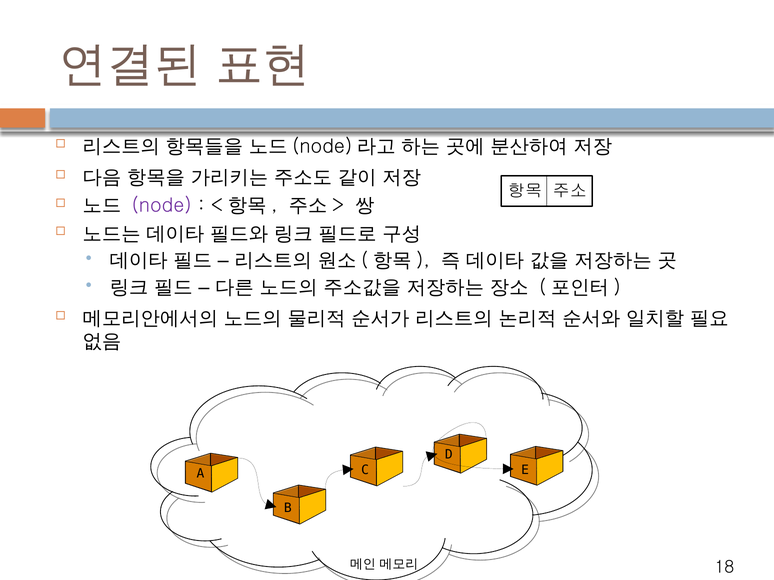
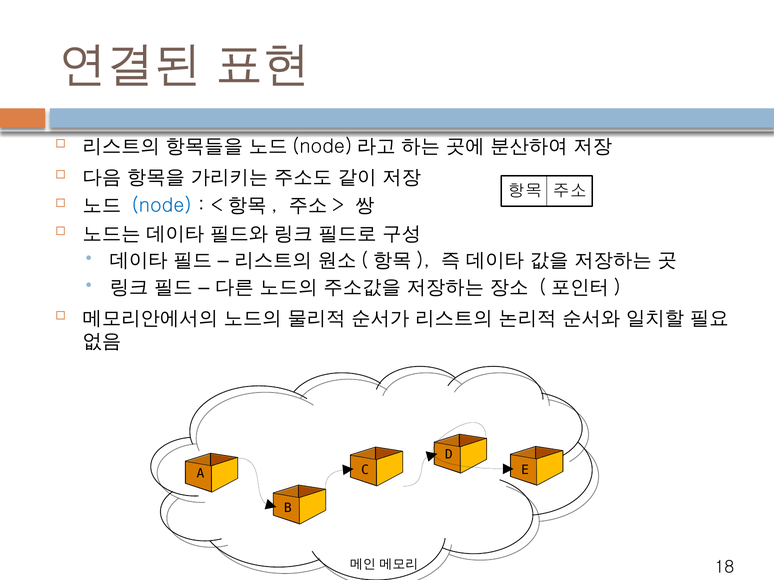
node colour: purple -> blue (162, 206)
